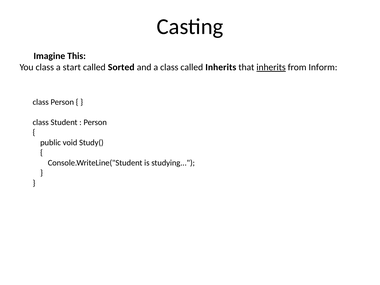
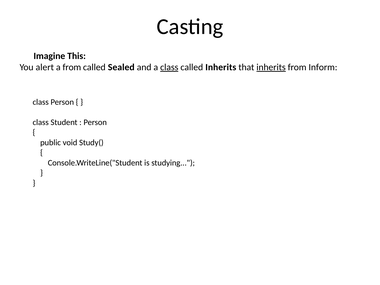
You class: class -> alert (45, 67)
a start: start -> from (72, 67)
Sorted: Sorted -> Sealed (121, 67)
class underline: none -> present (169, 67)
